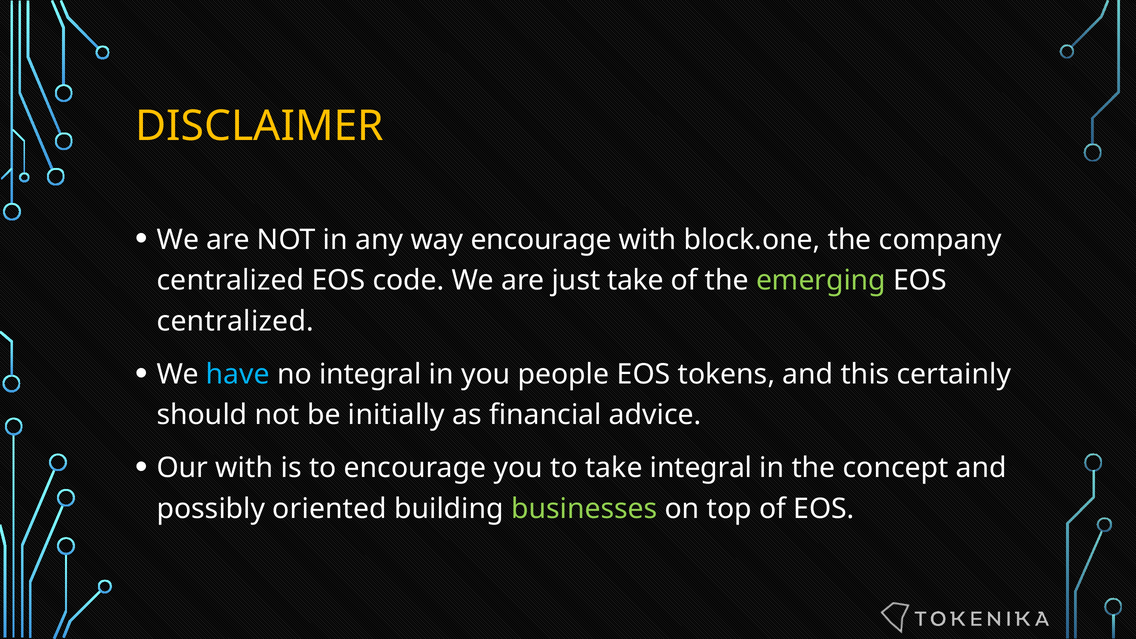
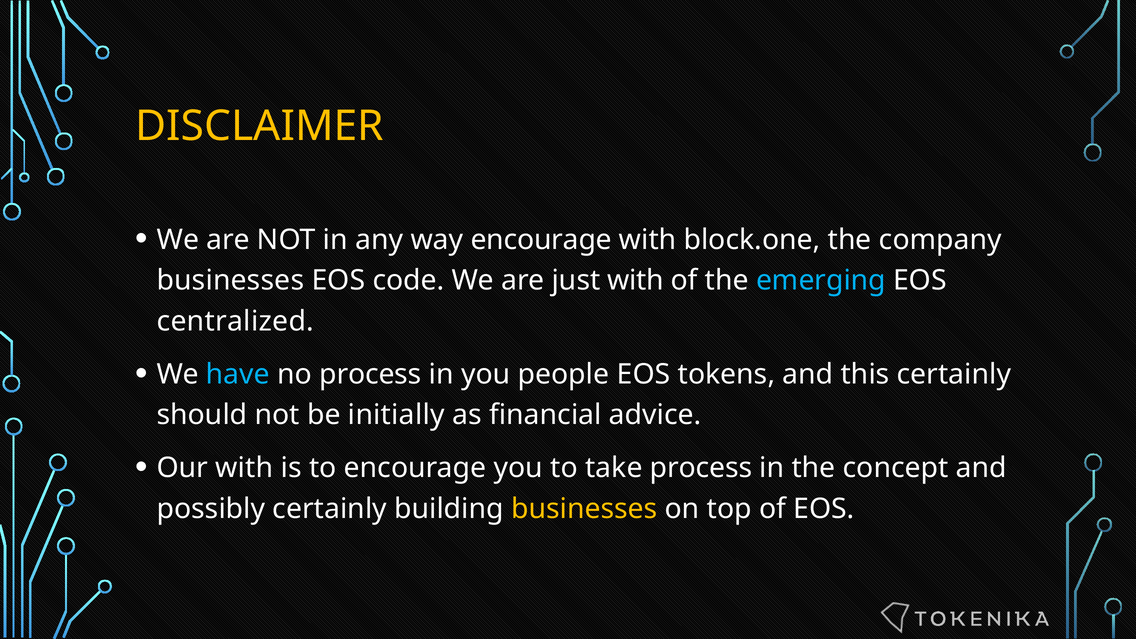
centralized: centralized -> businesses (230, 281)
just take: take -> with (636, 281)
emerging colour: light green -> light blue (821, 281)
no integral: integral -> process (370, 374)
take integral: integral -> process (701, 468)
possibly oriented: oriented -> certainly (330, 509)
businesses colour: light green -> yellow (584, 509)
